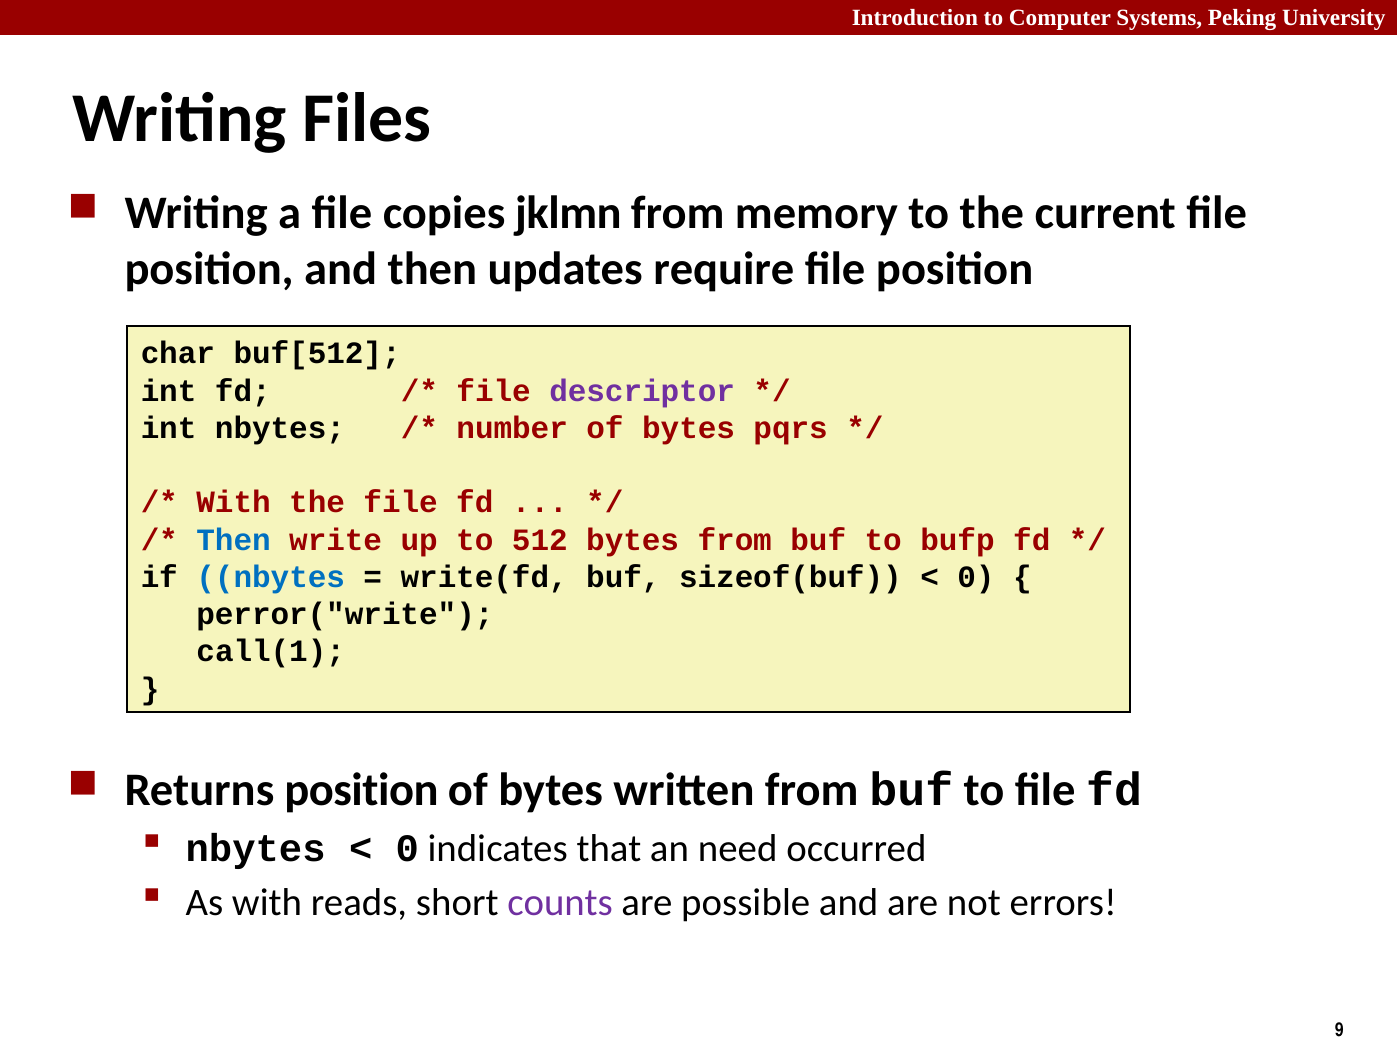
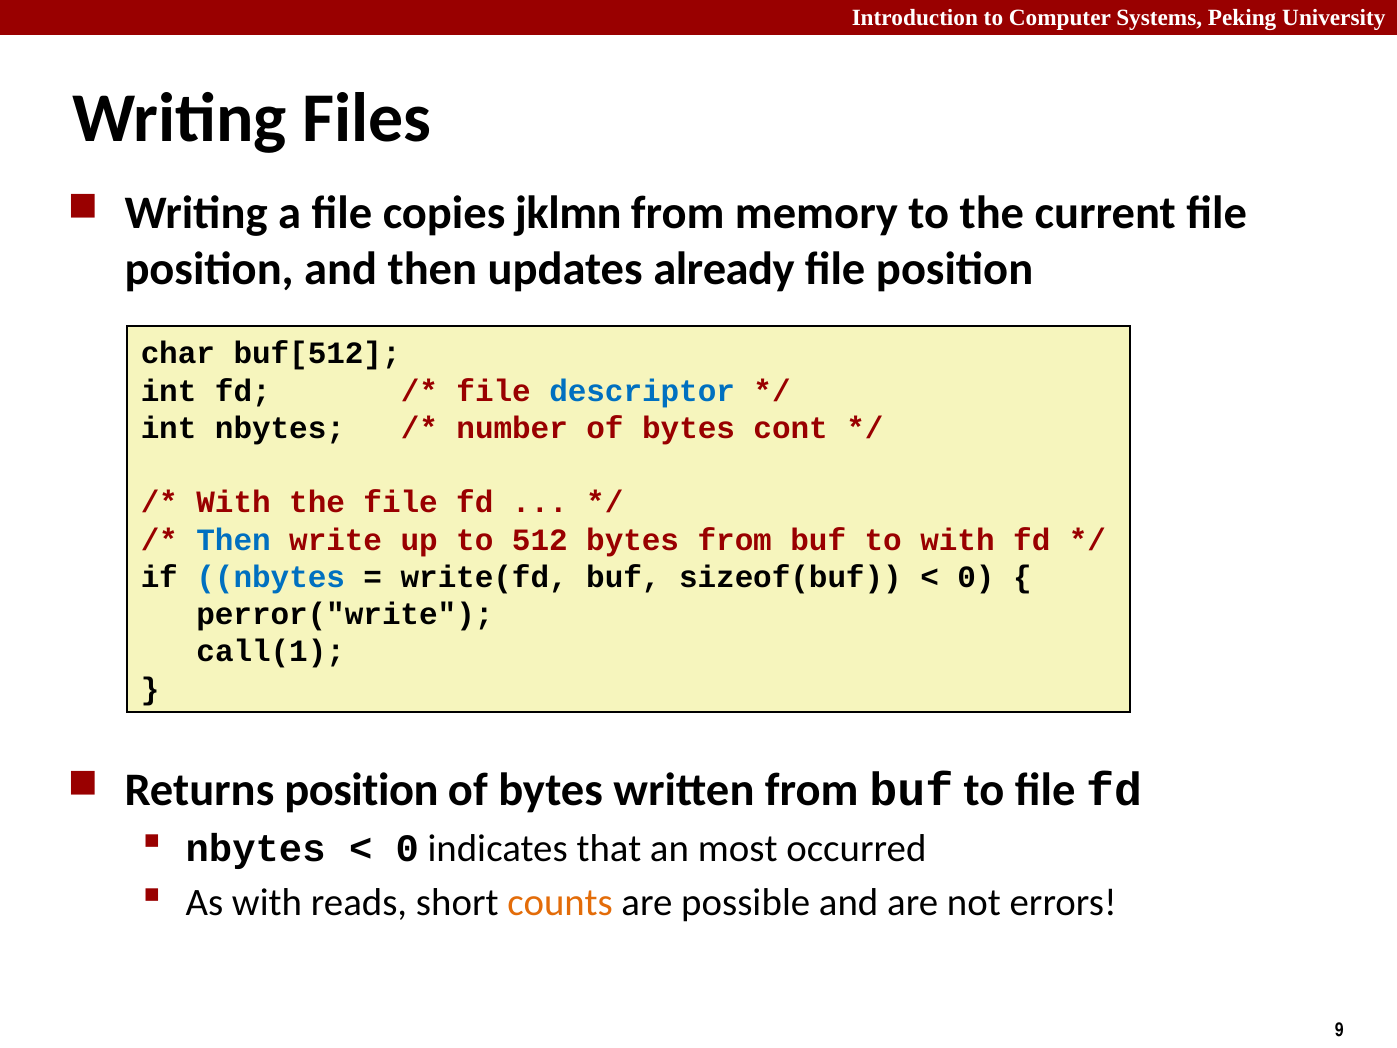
require: require -> already (724, 269)
descriptor colour: purple -> blue (642, 391)
pqrs: pqrs -> cont (791, 428)
to bufp: bufp -> with (958, 540)
need: need -> most (738, 849)
counts colour: purple -> orange (560, 903)
